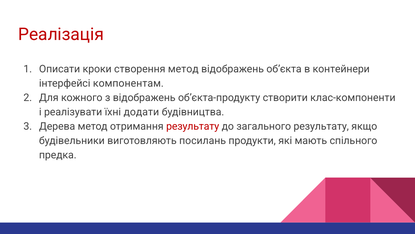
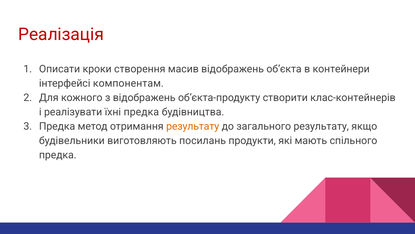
створення метод: метод -> масив (183, 69)
клас-компоненти: клас-компоненти -> клас-контейнерів (353, 97)
їхні додати: додати -> предка (141, 112)
Дерева: Дерева -> Предка (57, 126)
результату colour: red -> orange (193, 126)
